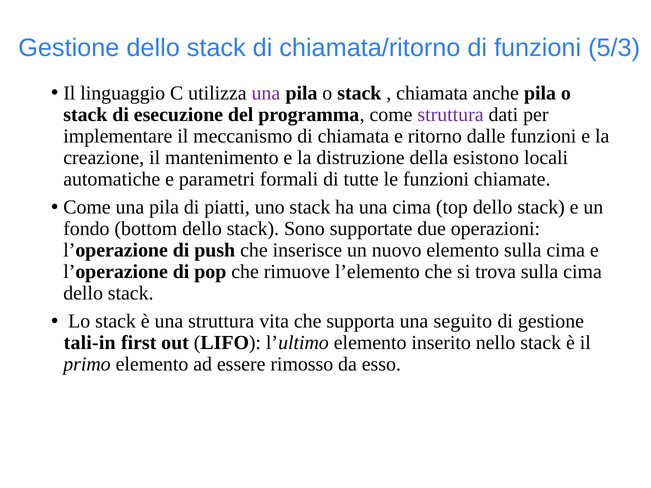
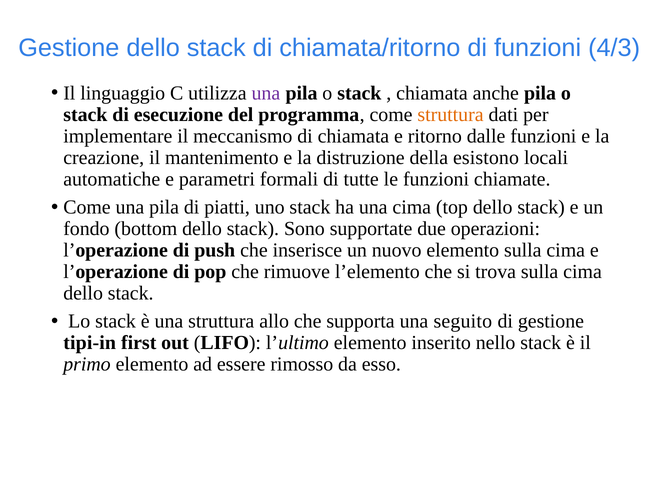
5/3: 5/3 -> 4/3 (614, 48)
struttura colour: purple -> orange (451, 115)
vita: vita -> allo (274, 322)
tali-in: tali-in -> tipi-in (90, 343)
